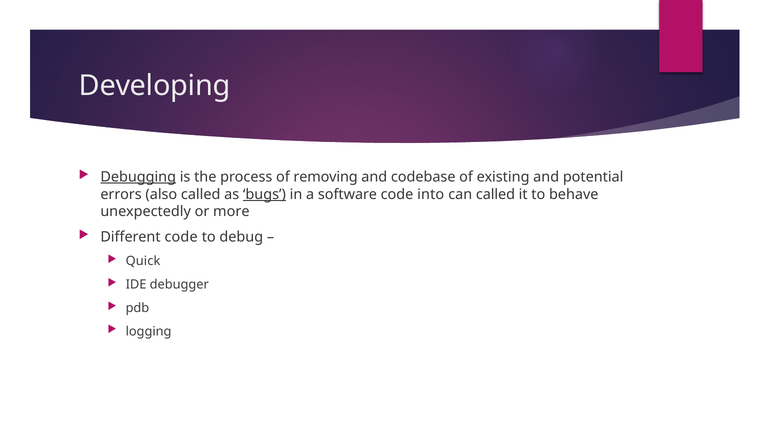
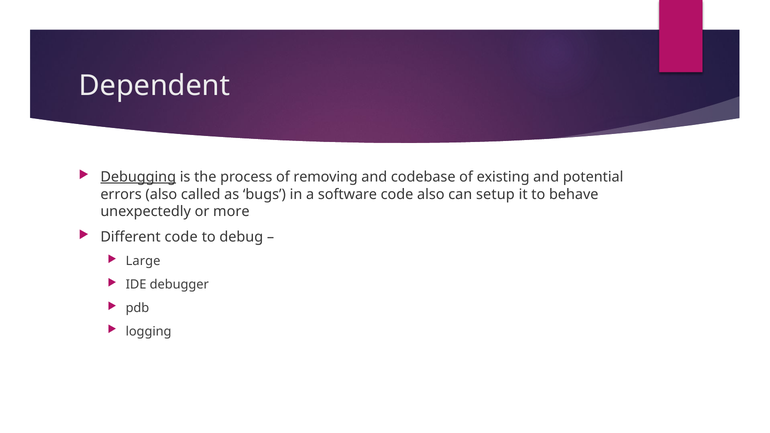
Developing: Developing -> Dependent (154, 86)
bugs underline: present -> none (264, 194)
code into: into -> also (431, 194)
can called: called -> setup (495, 194)
Quick: Quick -> Large (143, 261)
